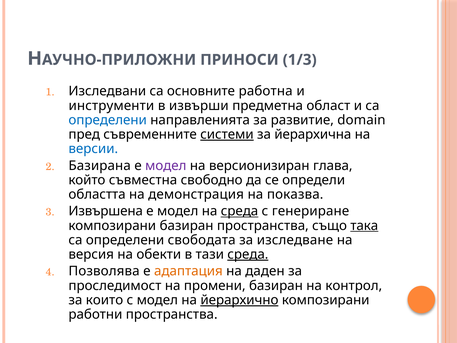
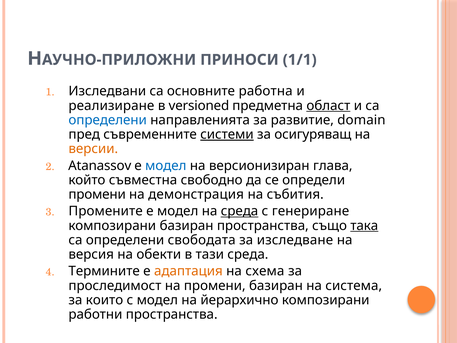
1/3: 1/3 -> 1/1 (300, 60)
инструменти: инструменти -> реализиране (111, 106)
извърши: извърши -> versioned (199, 106)
област underline: none -> present (328, 106)
йерархична: йерархична -> осигуряващ (313, 134)
версии colour: blue -> orange (93, 149)
Базирана: Базирана -> Atanassov (100, 166)
модел colour: purple -> blue (166, 166)
областта: областта -> промени (97, 194)
показва: показва -> събития (295, 194)
Извършена: Извършена -> Промените (106, 211)
среда underline: present -> none (248, 254)
Позволява: Позволява -> Термините (104, 271)
даден: даден -> схема (265, 271)
контрол: контрол -> система (354, 285)
йерархично underline: present -> none (239, 300)
